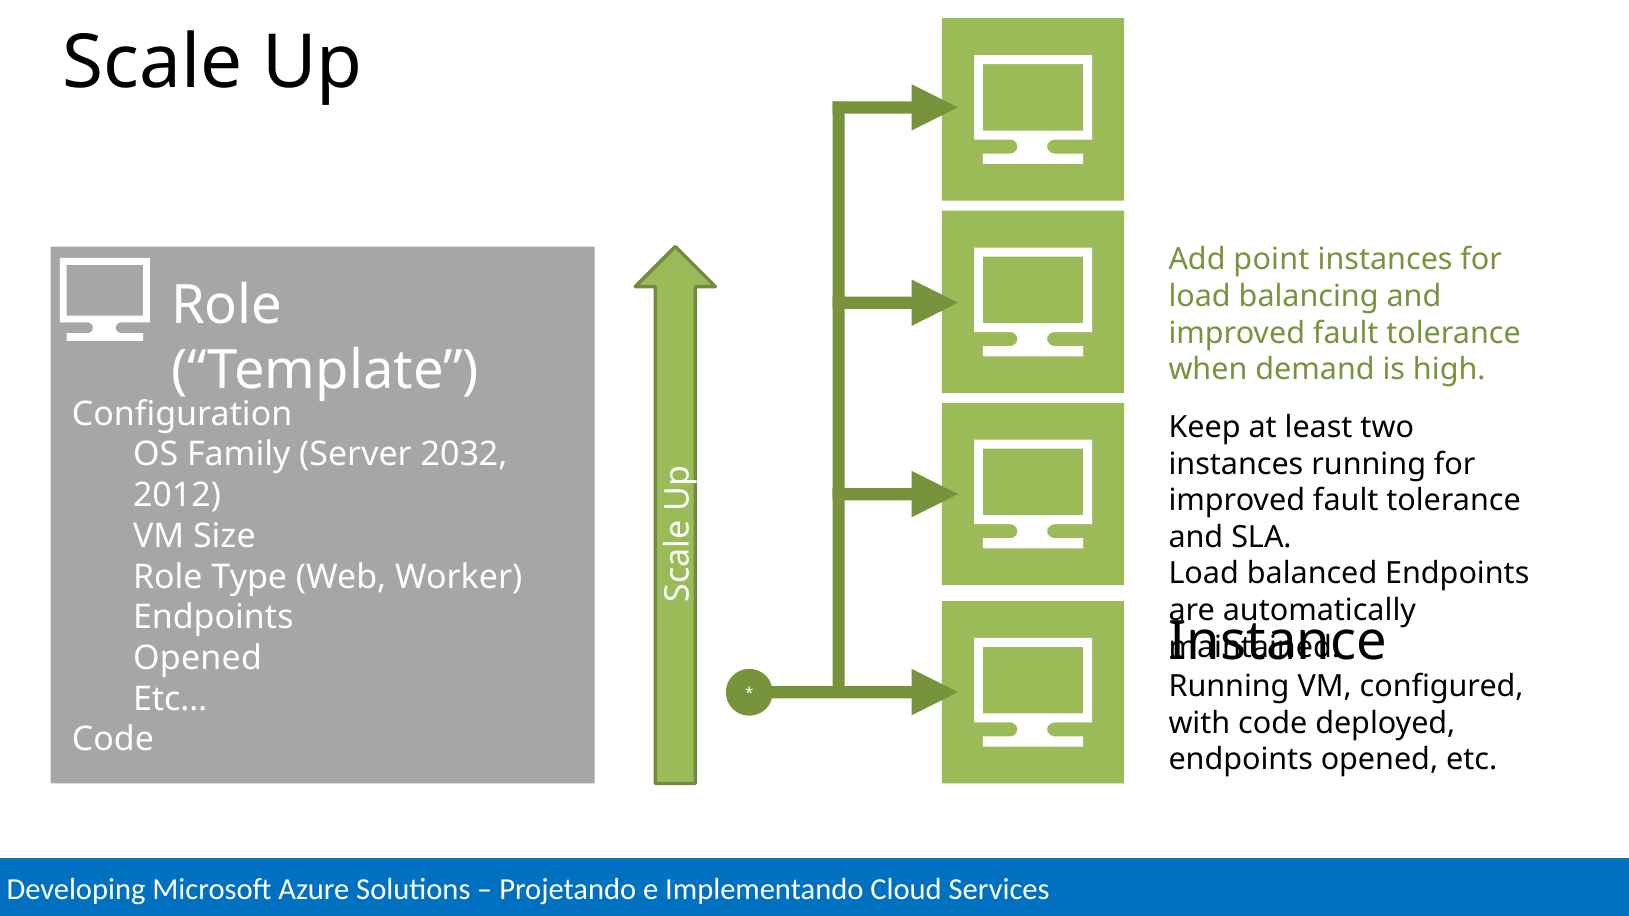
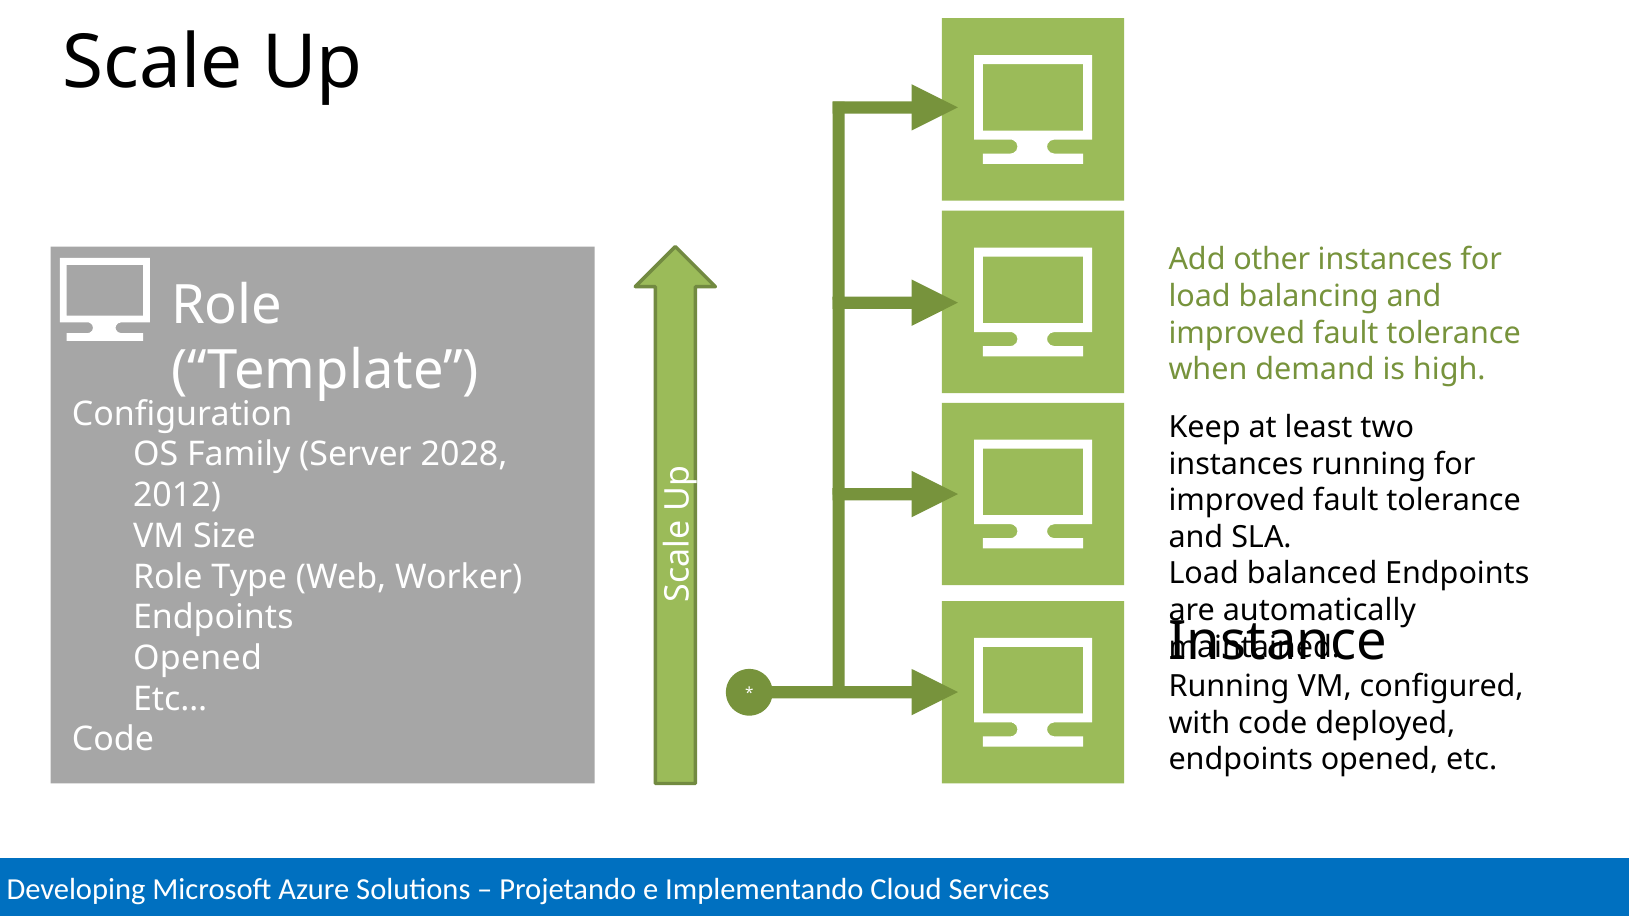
point: point -> other (1272, 260)
2032: 2032 -> 2028 (464, 455)
